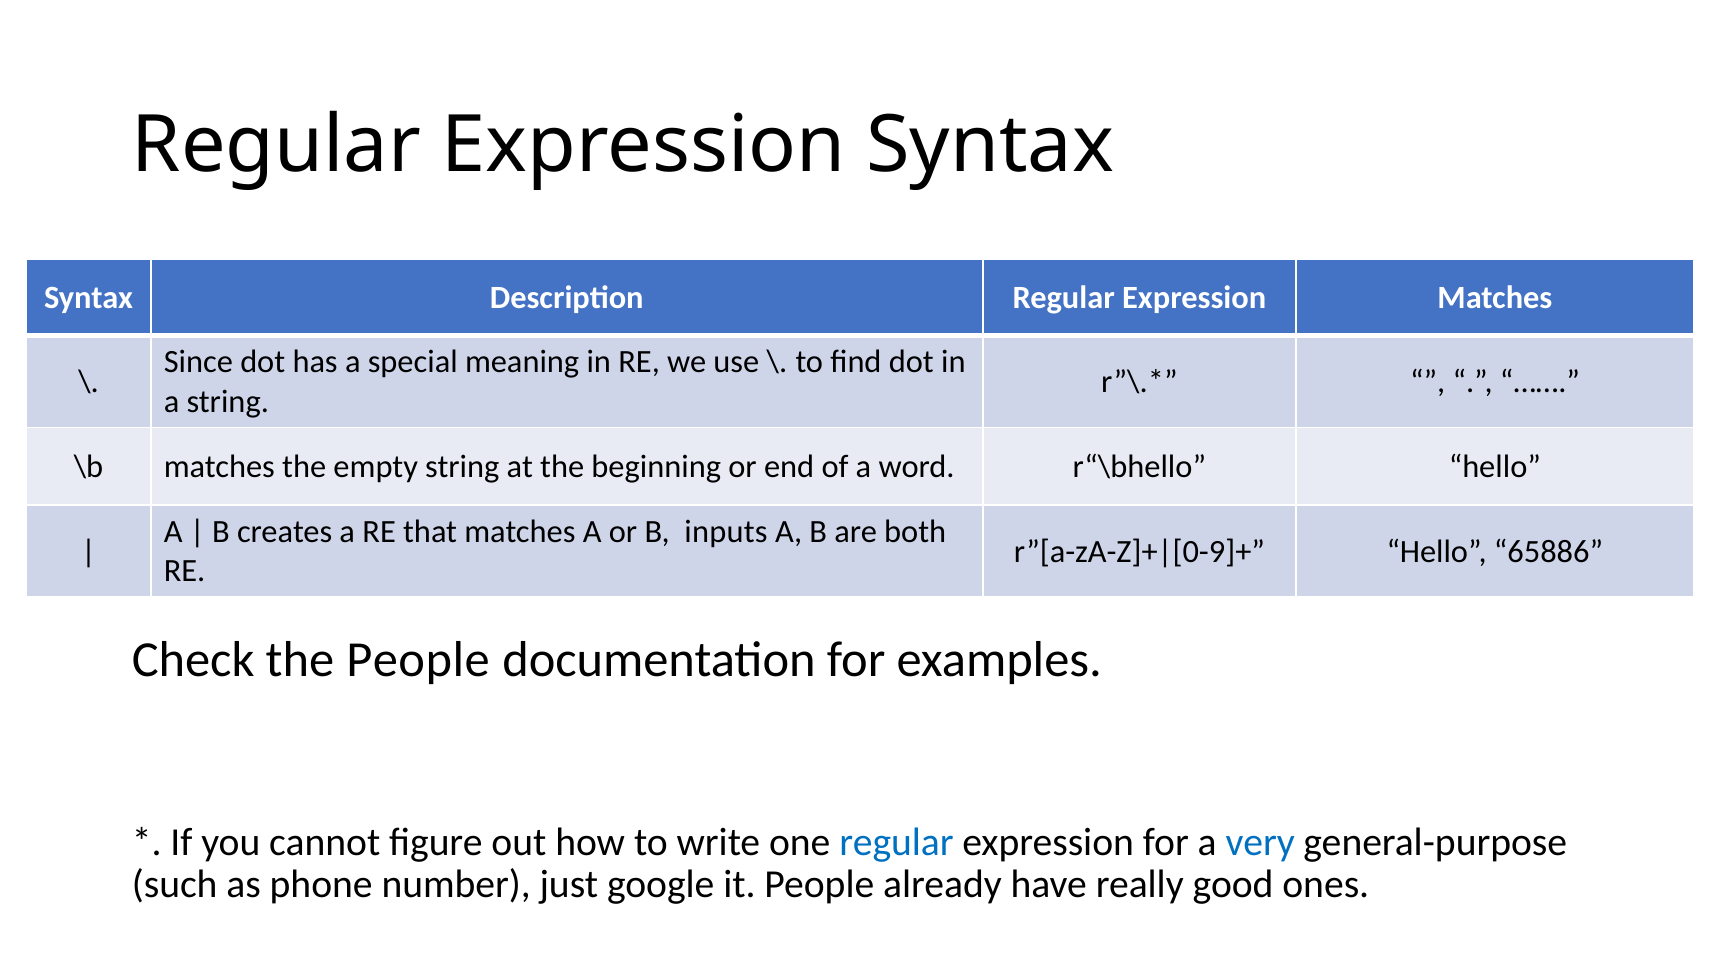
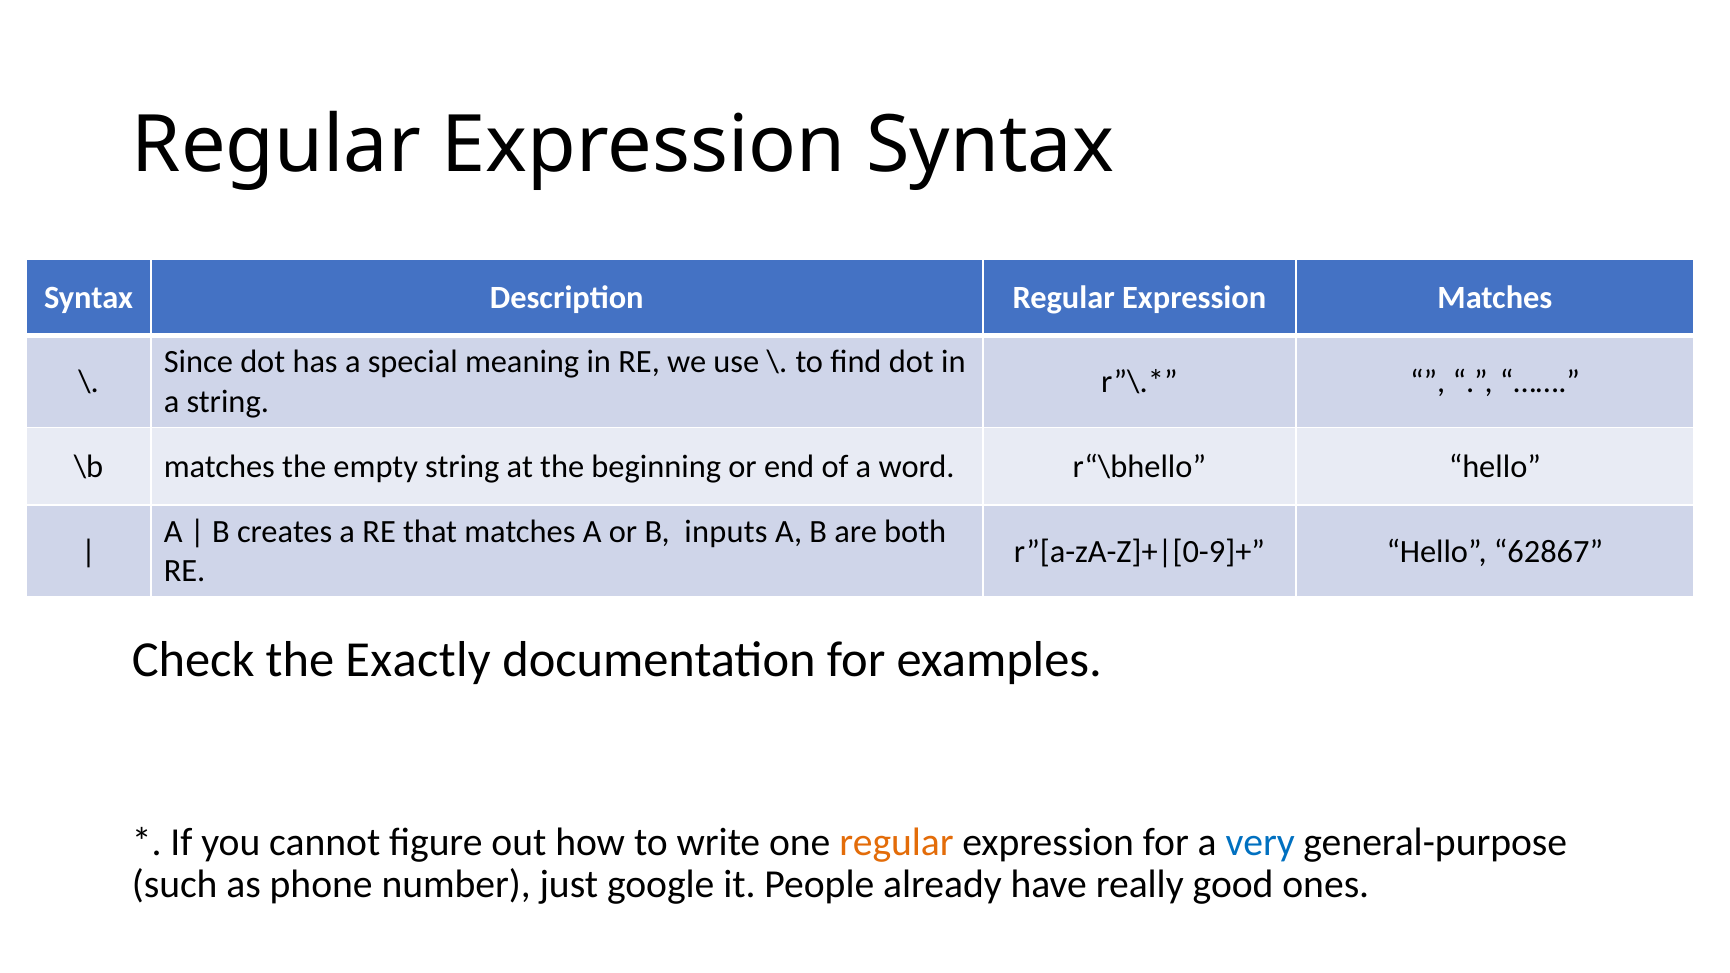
65886: 65886 -> 62867 (1549, 552)
the People: People -> Exactly (418, 660)
regular colour: blue -> orange (896, 842)
